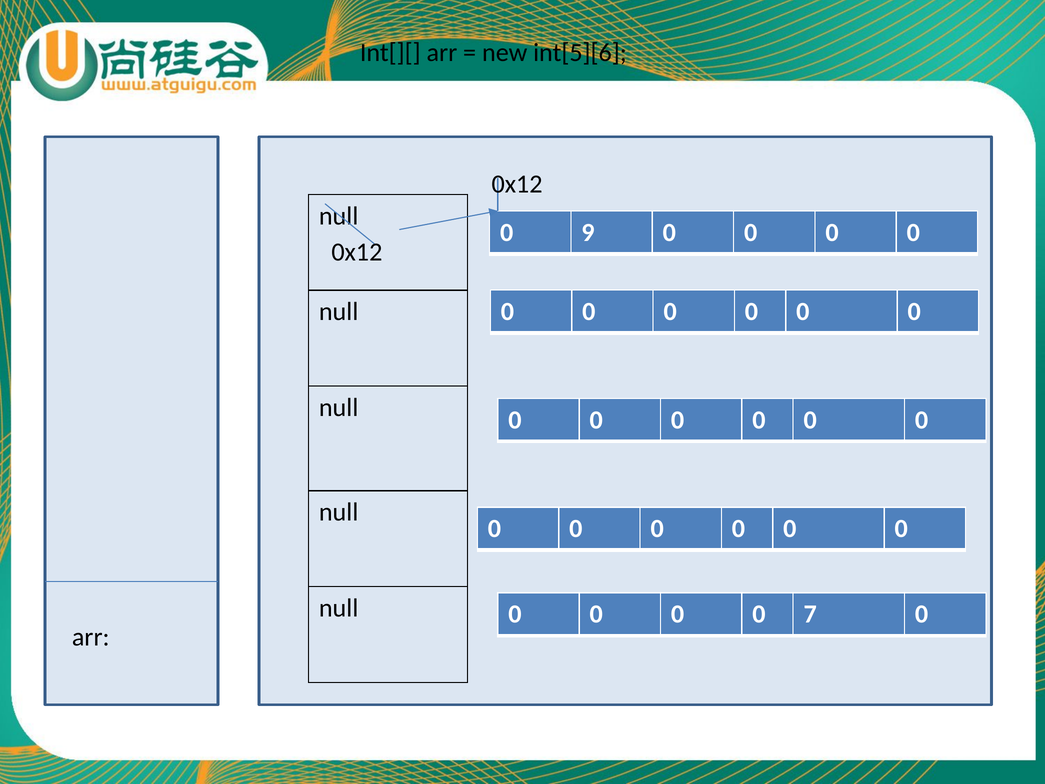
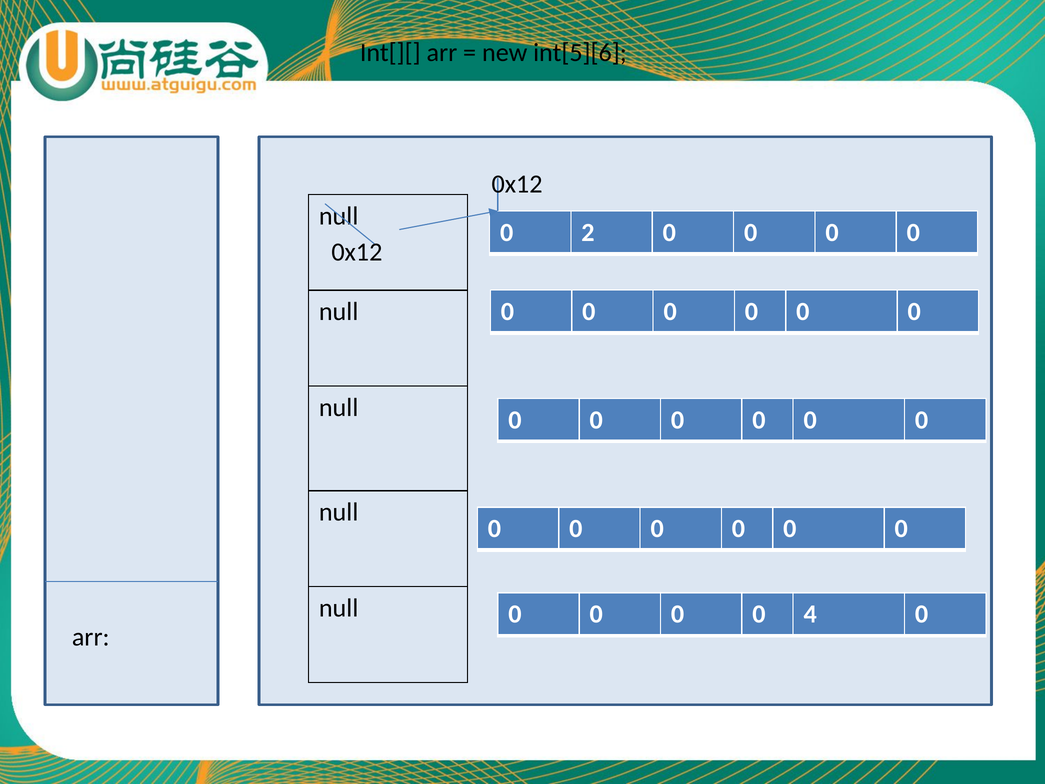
9: 9 -> 2 (588, 232)
7: 7 -> 4 (810, 614)
